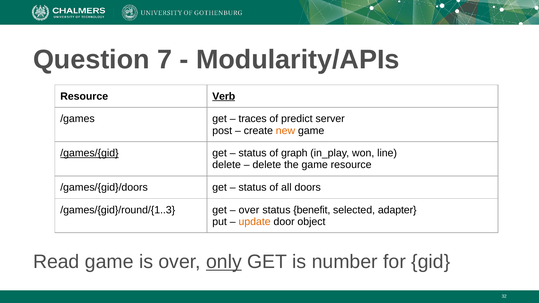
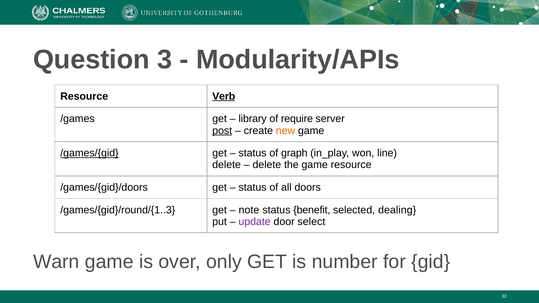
7: 7 -> 3 (165, 60)
traces: traces -> library (253, 119)
predict: predict -> require (297, 119)
post underline: none -> present (222, 131)
over: over -> note (249, 210)
adapter: adapter -> dealing (397, 210)
update colour: orange -> purple (255, 222)
object: object -> select (311, 222)
Read: Read -> Warn (56, 262)
only underline: present -> none (224, 262)
